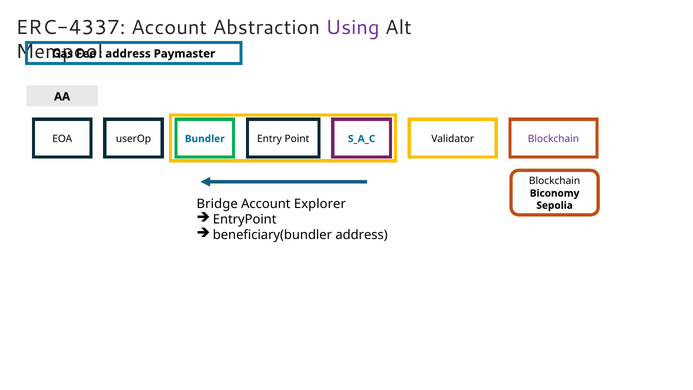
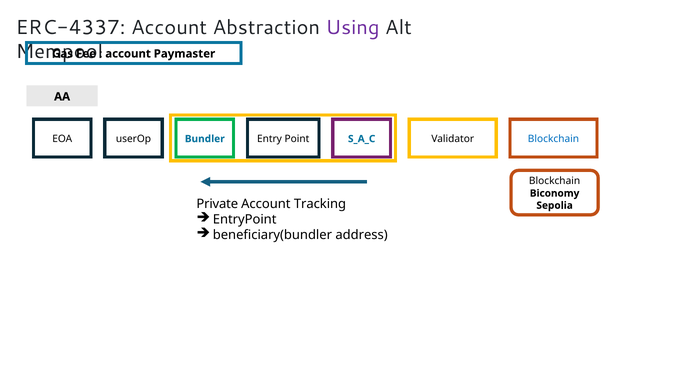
address: address -> account (128, 54)
Blockchain colour: purple -> blue (553, 139)
Bridge: Bridge -> Private (217, 204)
Explorer: Explorer -> Tracking (320, 204)
